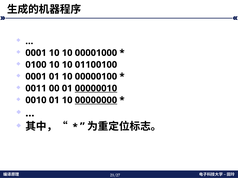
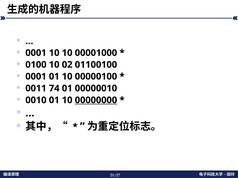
0100 10 10: 10 -> 02 (67, 65)
00: 00 -> 74 (54, 89)
00000010 underline: present -> none (96, 89)
